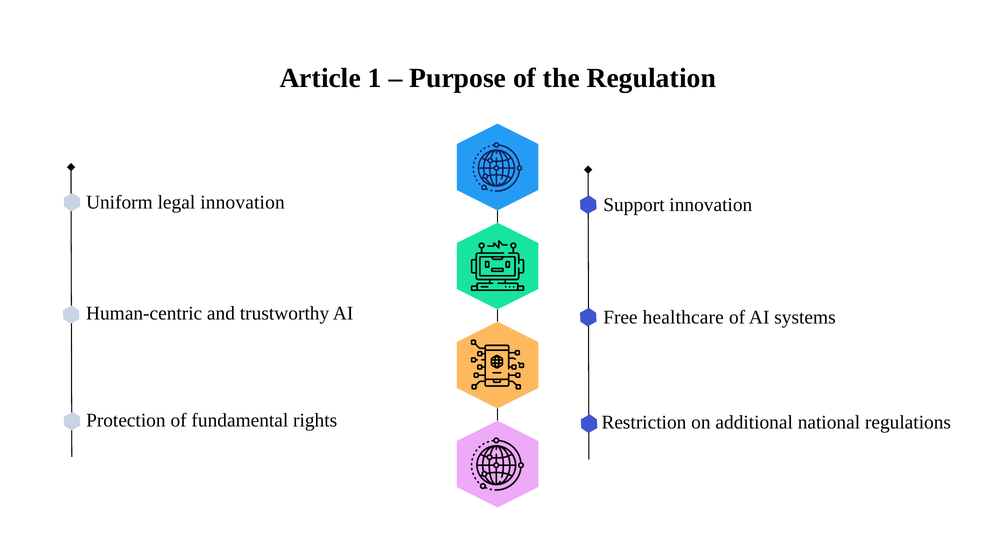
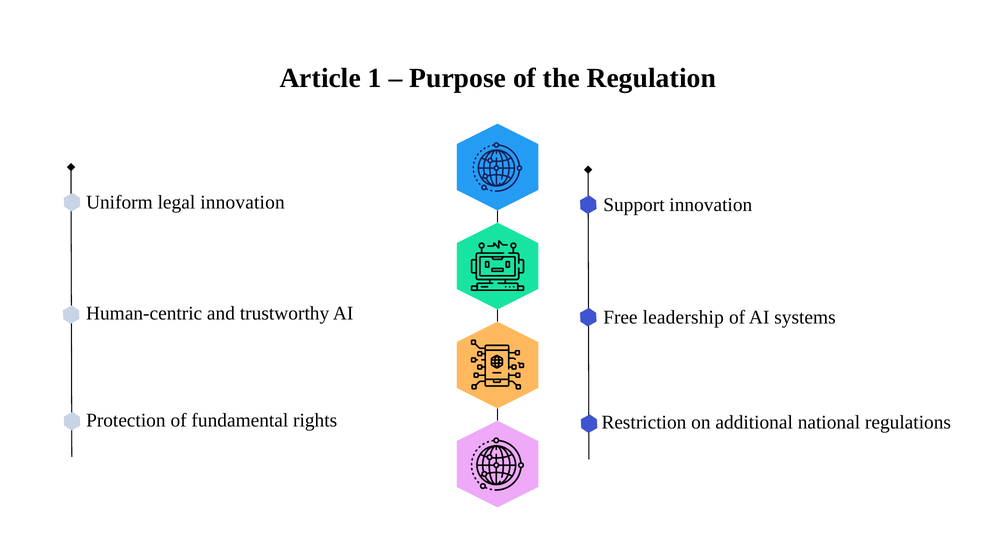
healthcare: healthcare -> leadership (683, 317)
